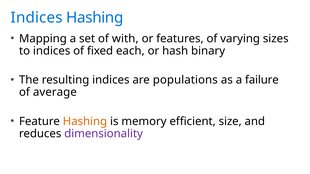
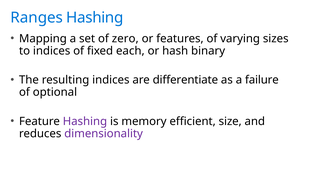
Indices: Indices -> Ranges (37, 18)
with: with -> zero (125, 39)
populations: populations -> differentiate (185, 80)
average: average -> optional (55, 92)
Hashing colour: orange -> purple (85, 122)
